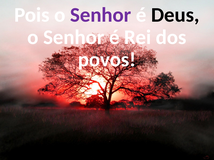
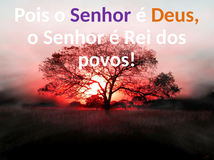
Deus colour: black -> orange (175, 15)
